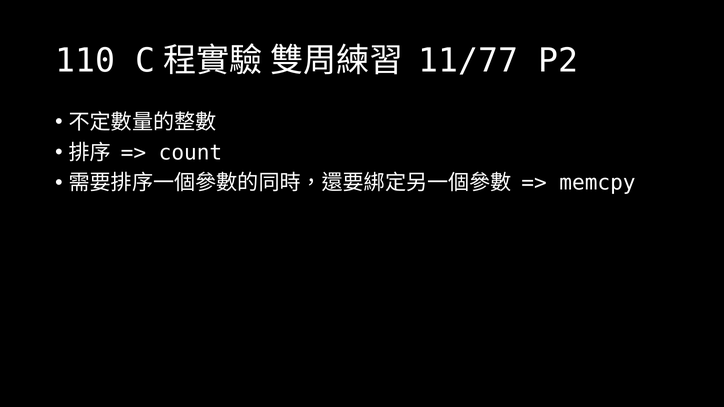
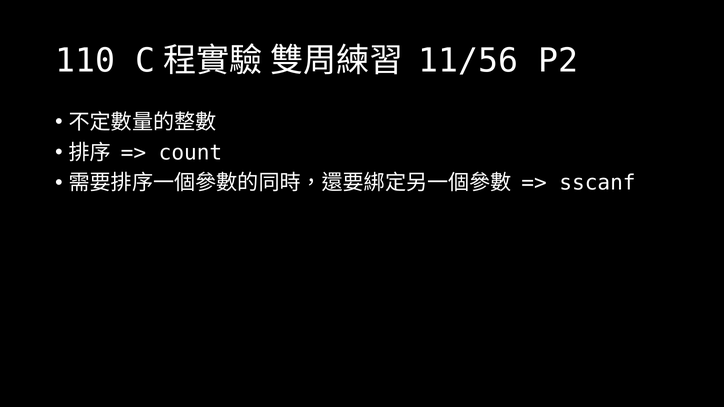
11/77: 11/77 -> 11/56 (468, 61)
memcpy: memcpy -> sscanf (597, 183)
